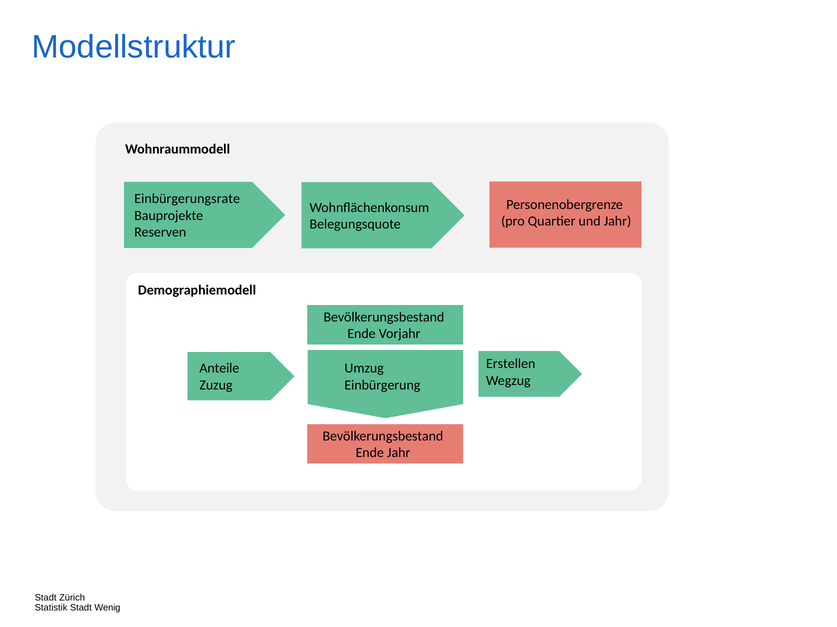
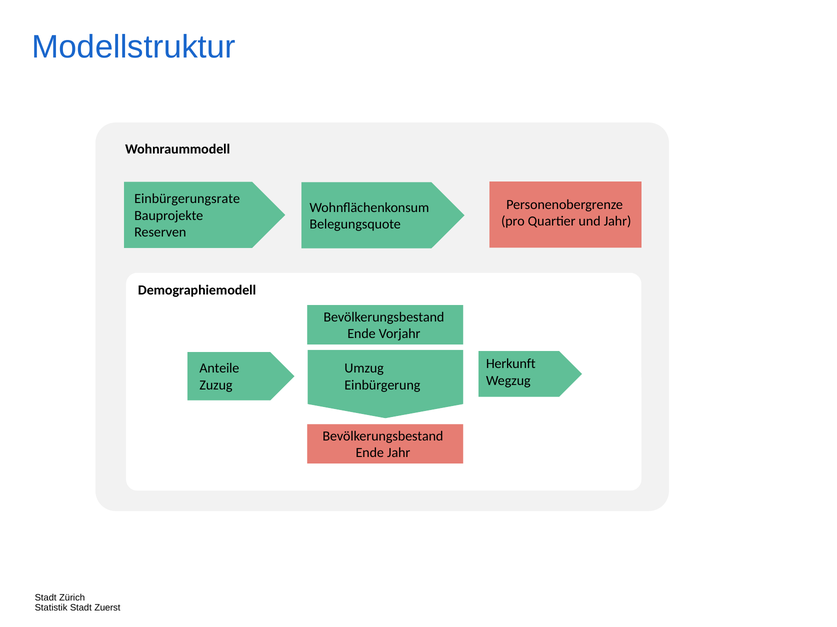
Erstellen: Erstellen -> Herkunft (511, 364)
Wenig: Wenig -> Zuerst (107, 608)
